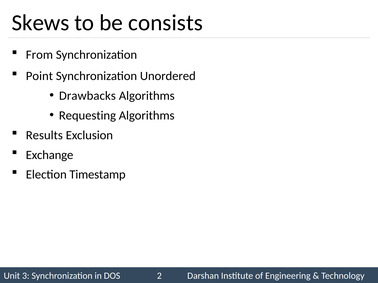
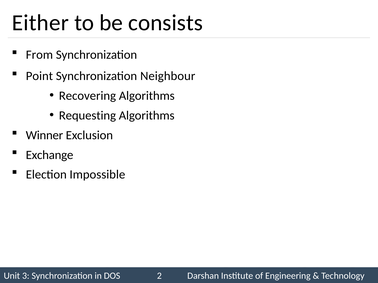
Skews: Skews -> Either (40, 23)
Unordered: Unordered -> Neighbour (168, 76)
Drawbacks: Drawbacks -> Recovering (87, 96)
Results: Results -> Winner (44, 135)
Timestamp: Timestamp -> Impossible (97, 175)
